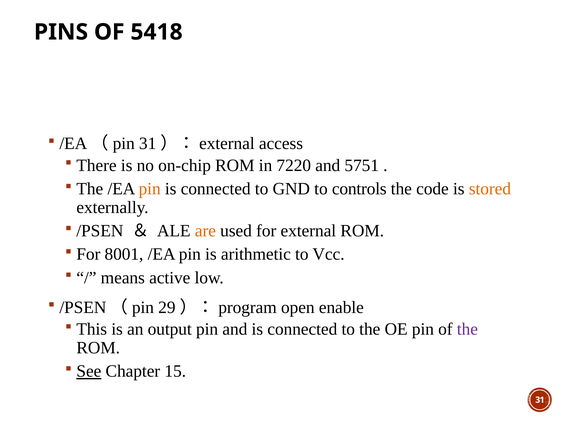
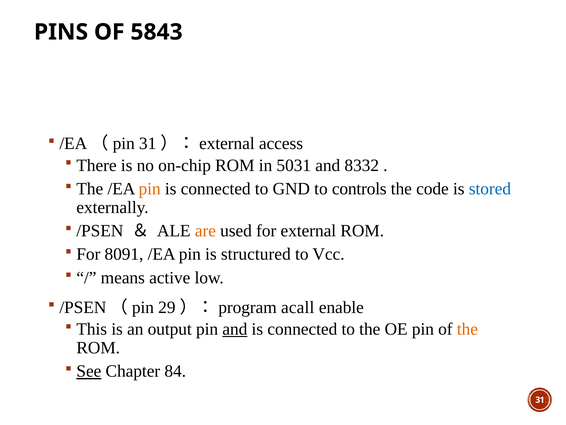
5418: 5418 -> 5843 (157, 32)
7220: 7220 -> 5031 (294, 165)
5751: 5751 -> 8332 (362, 165)
stored colour: orange -> blue (490, 189)
8001: 8001 -> 8091 (124, 254)
arithmetic: arithmetic -> structured (256, 254)
open: open -> acall (298, 307)
and underline: none -> present (235, 329)
the colour: purple -> orange (467, 329)
15: 15 -> 84 (175, 371)
